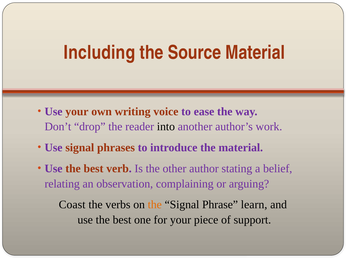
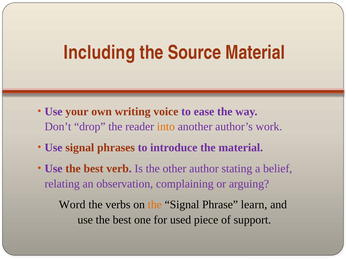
into colour: black -> orange (166, 127)
Coast: Coast -> Word (72, 205)
for your: your -> used (181, 220)
